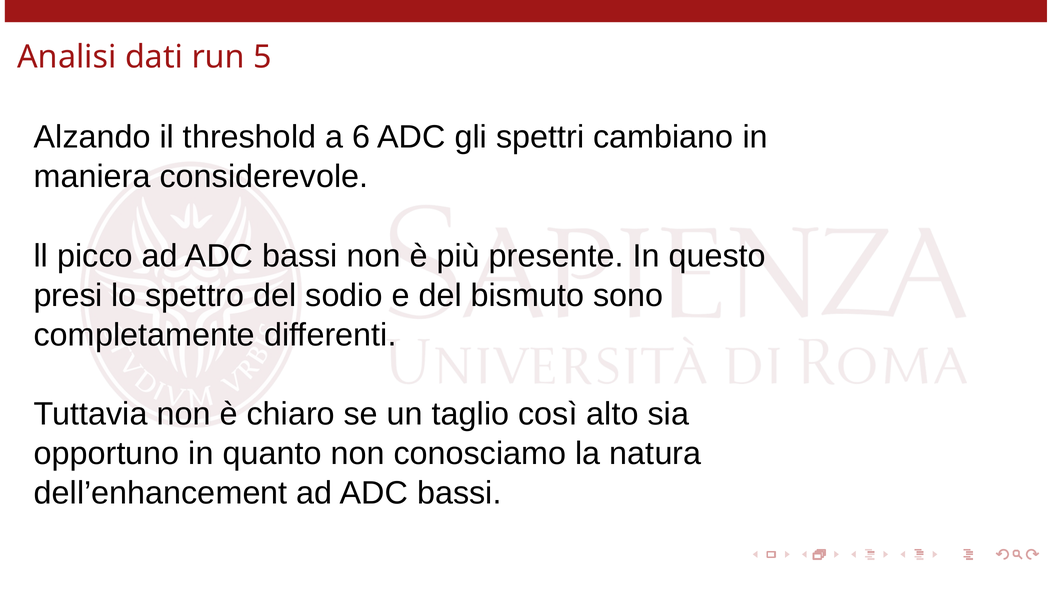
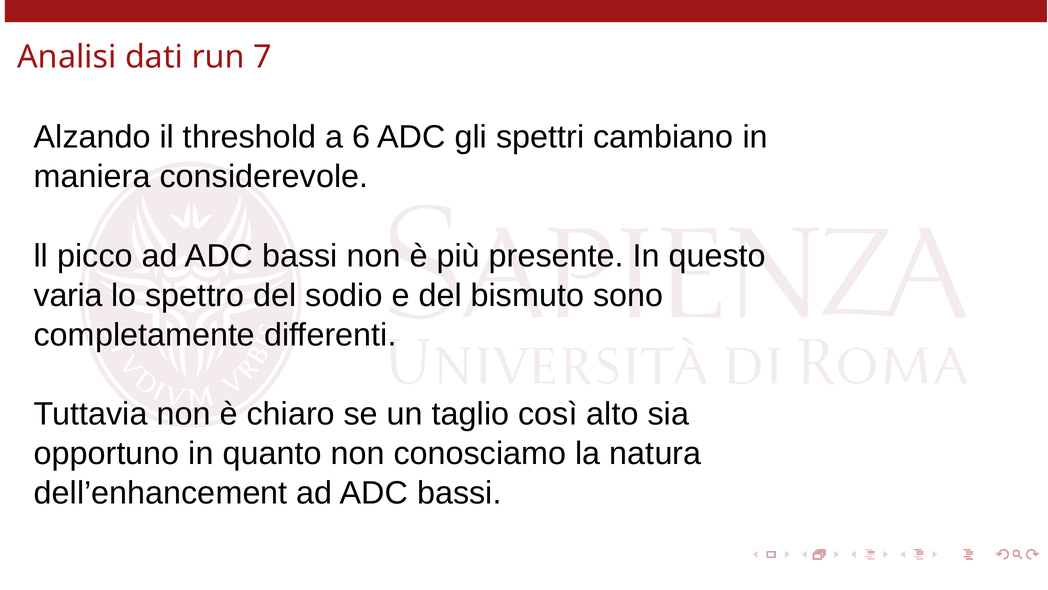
5: 5 -> 7 (263, 57)
presi: presi -> varia (68, 295)
